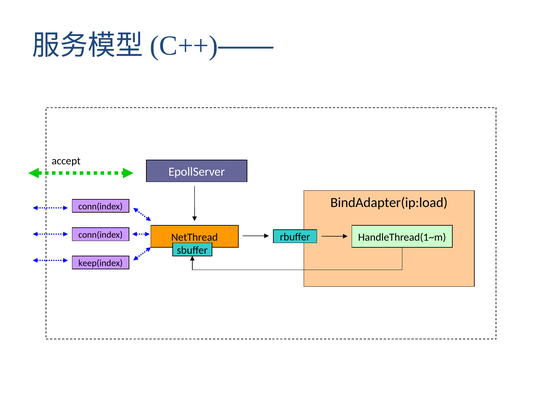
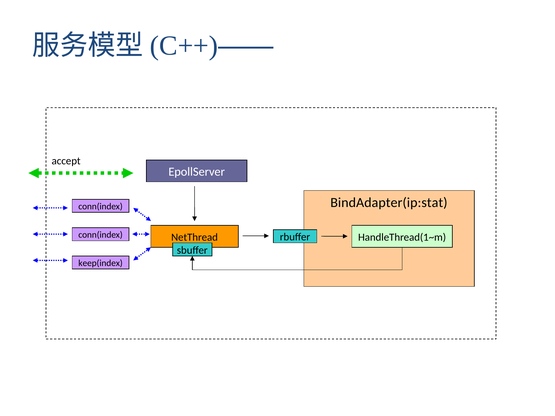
BindAdapter(ip:load: BindAdapter(ip:load -> BindAdapter(ip:stat (389, 203)
